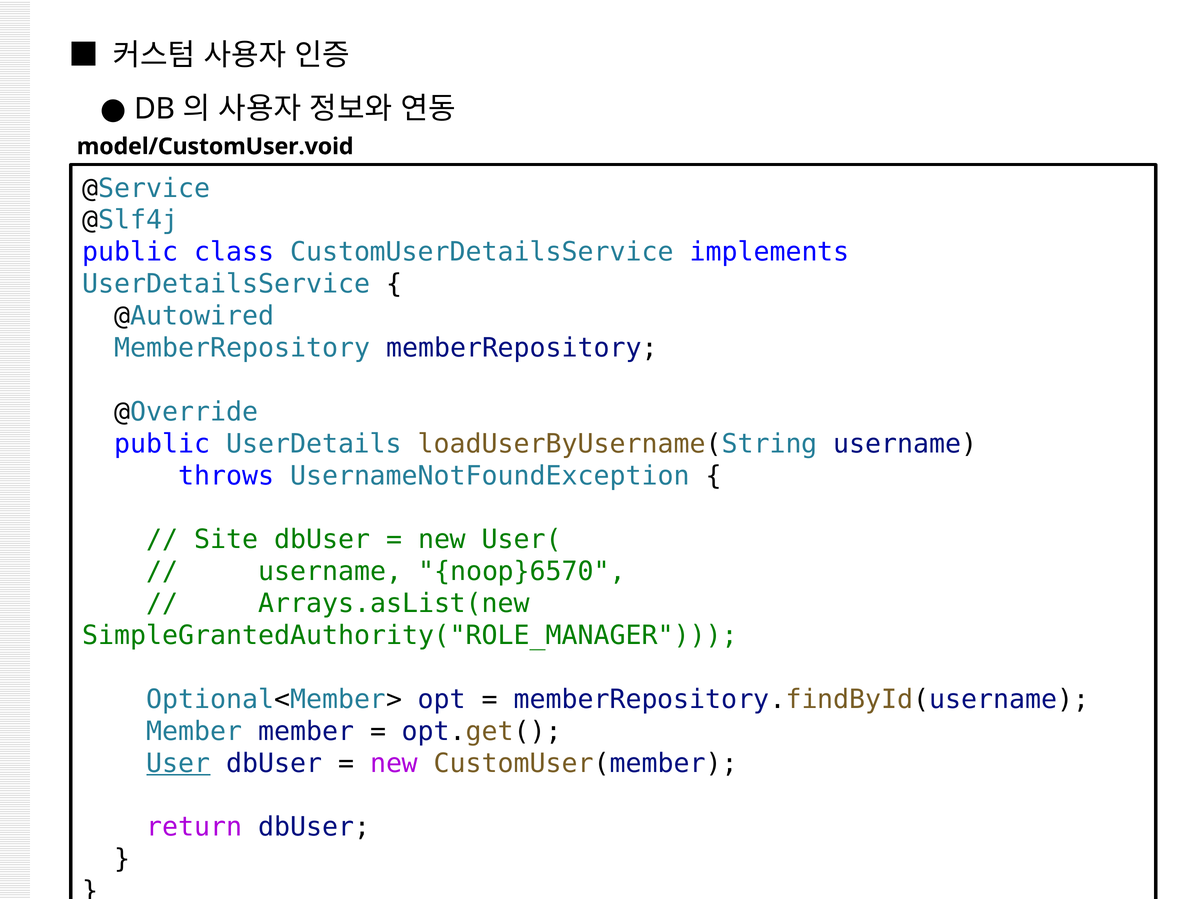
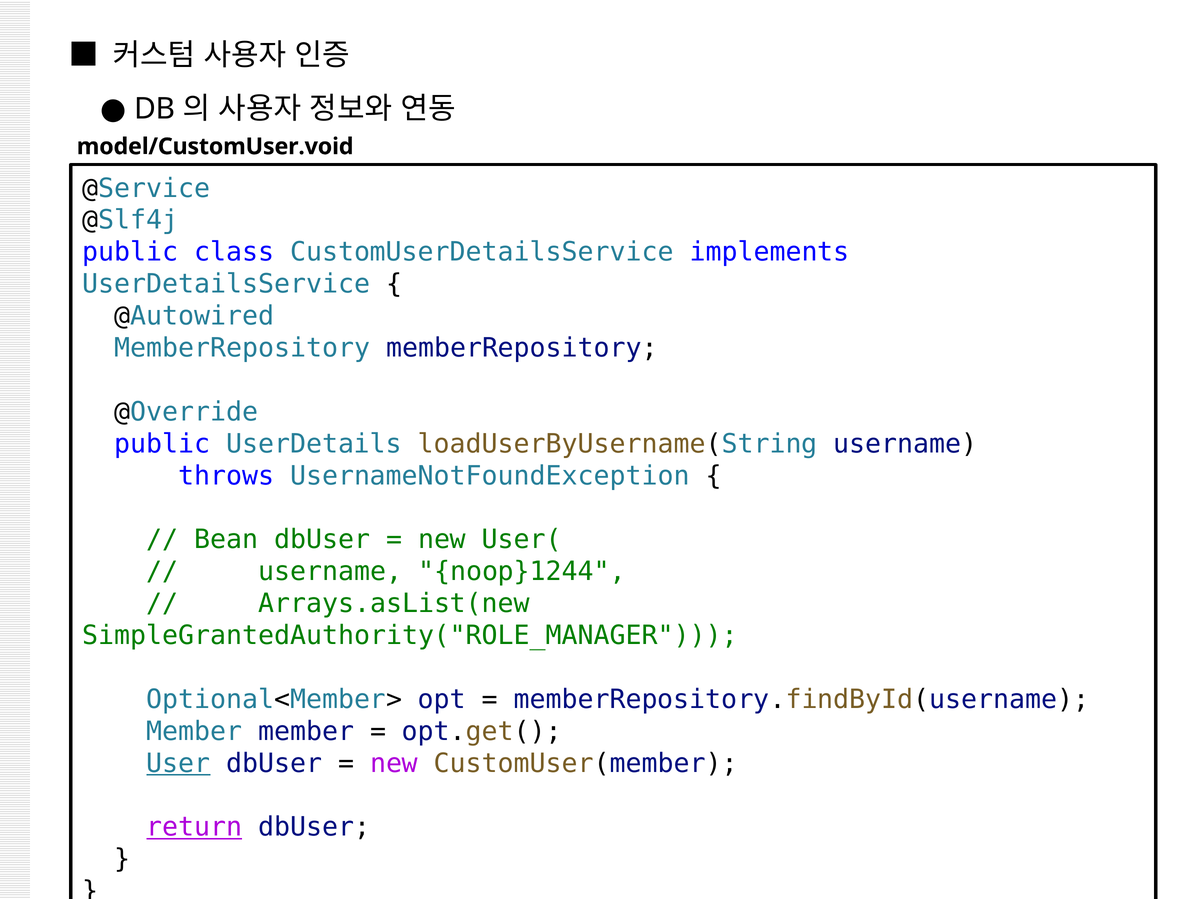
Site: Site -> Bean (226, 539)
noop}6570: noop}6570 -> noop}1244 (522, 571)
return underline: none -> present (194, 827)
